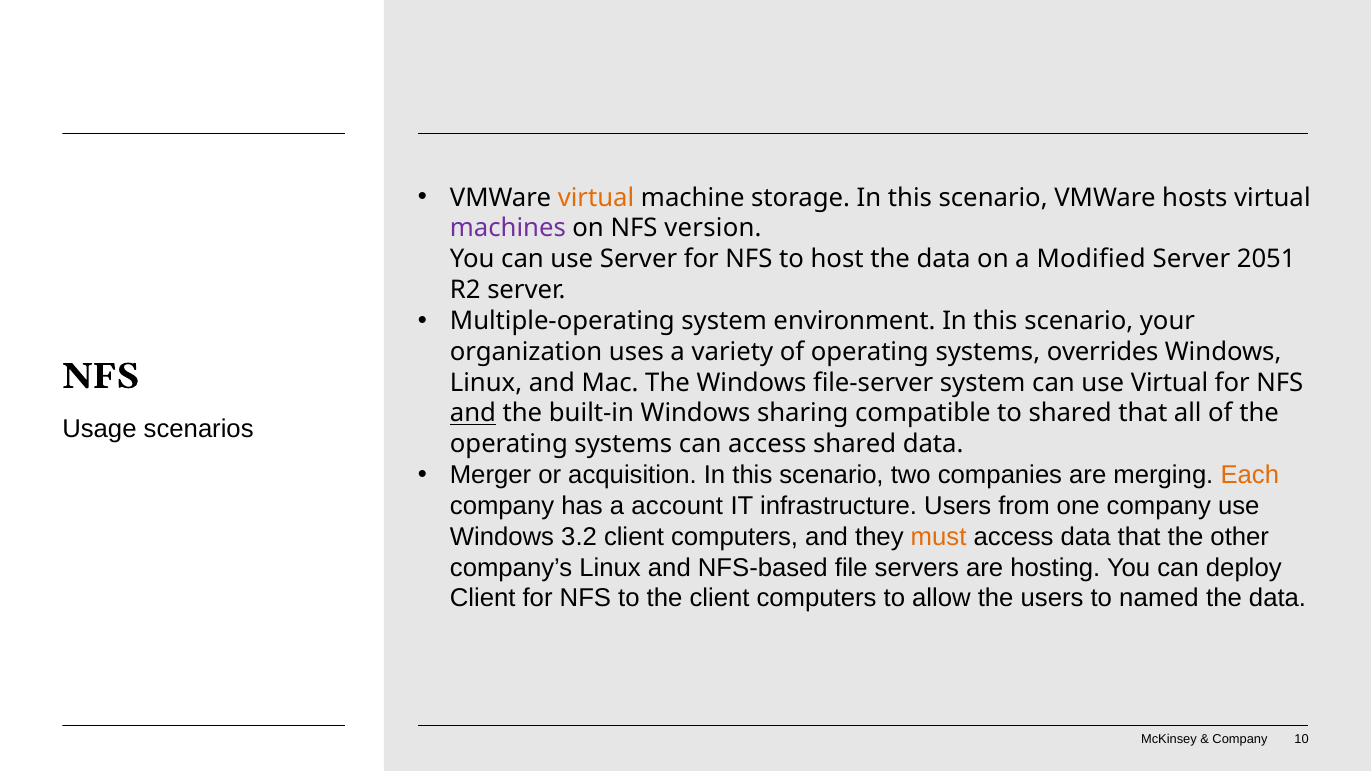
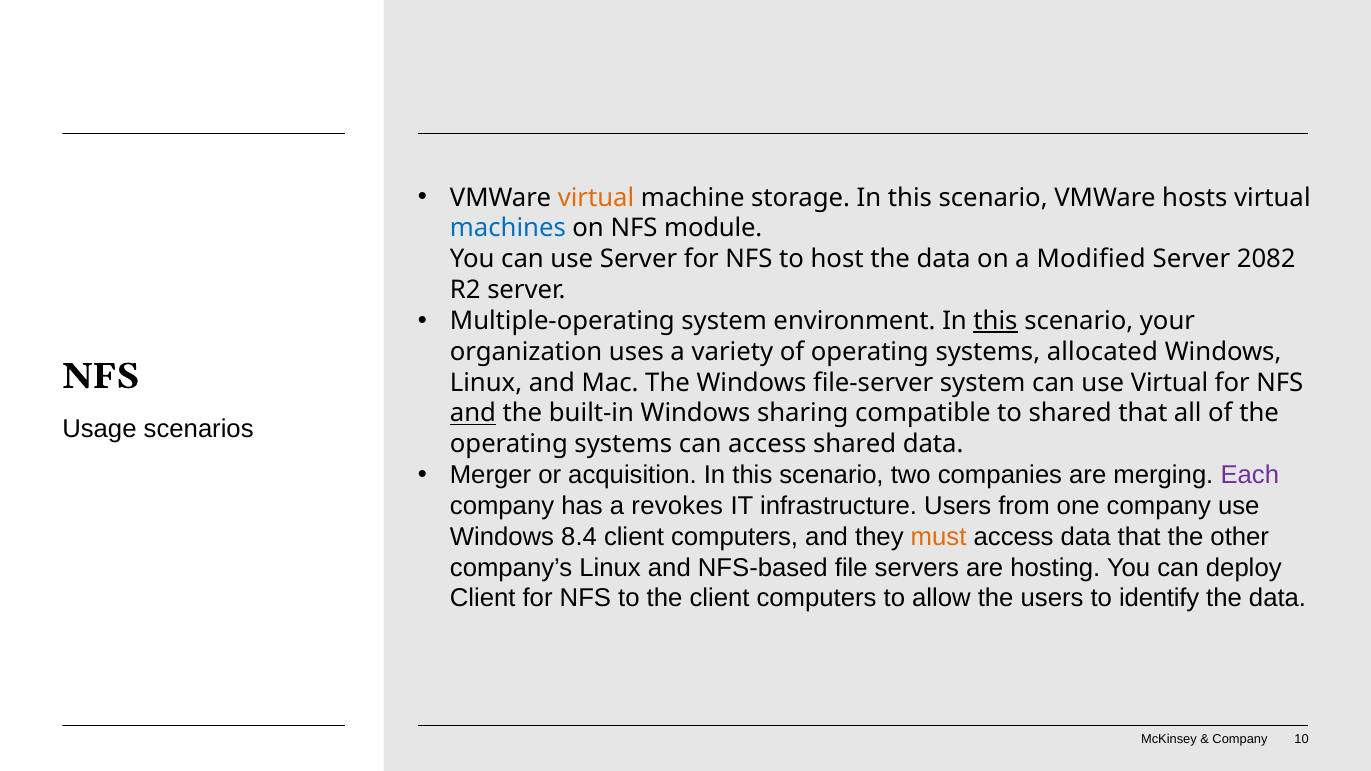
machines colour: purple -> blue (508, 228)
version: version -> module (713, 228)
2051: 2051 -> 2082 (1266, 259)
this underline: none -> present (995, 321)
overrides: overrides -> allocated (1102, 352)
Each colour: orange -> purple (1250, 475)
account: account -> revokes (677, 506)
3.2: 3.2 -> 8.4 (579, 537)
named: named -> identify (1159, 599)
